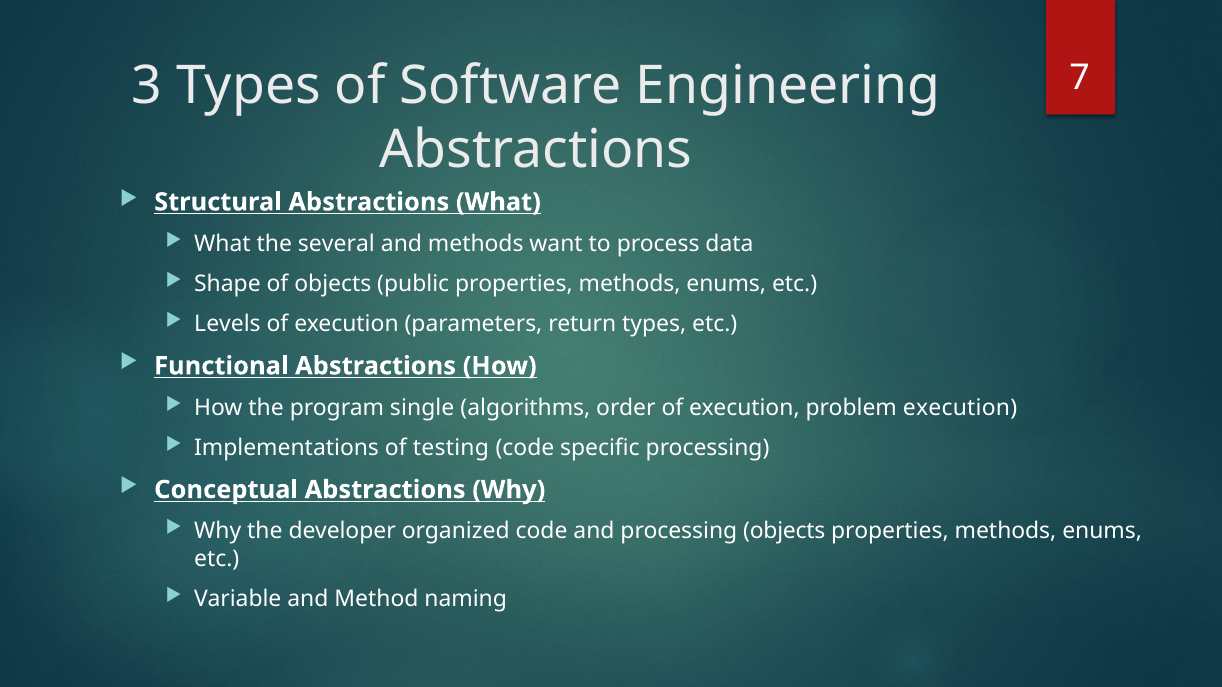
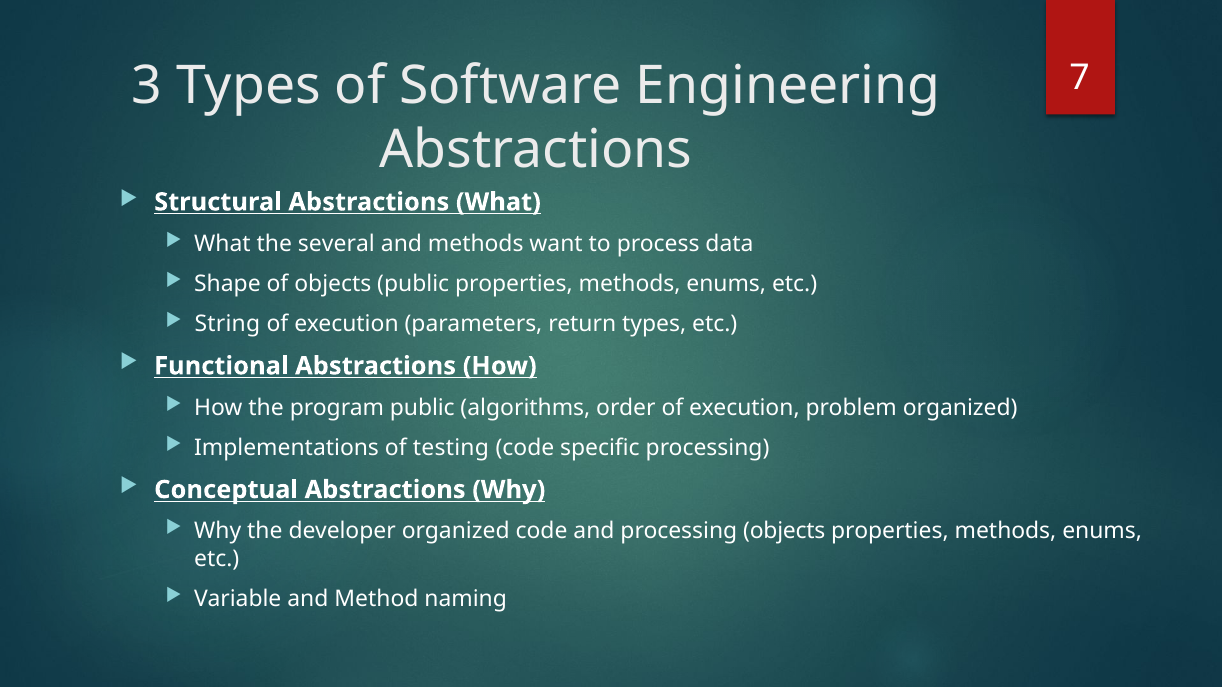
Levels: Levels -> String (227, 324)
program single: single -> public (422, 408)
problem execution: execution -> organized (960, 408)
